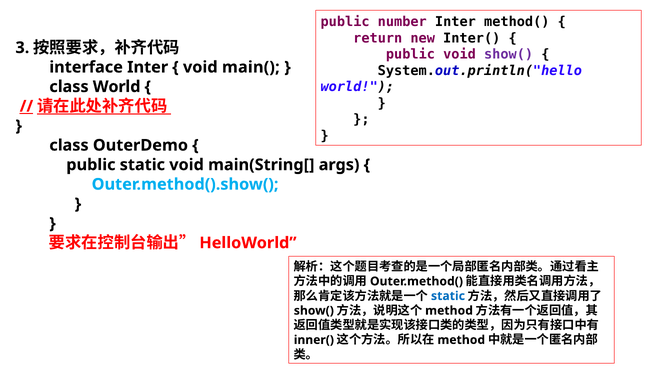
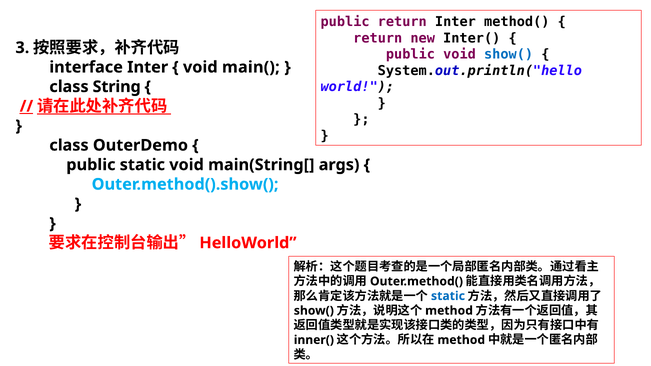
public number: number -> return (402, 22)
show( colour: purple -> blue (509, 54)
class World: World -> String (117, 87)
